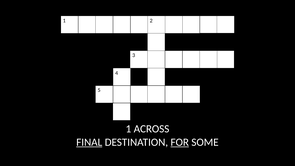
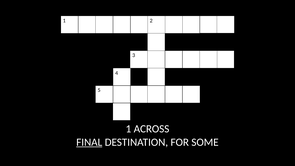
FOR underline: present -> none (180, 142)
